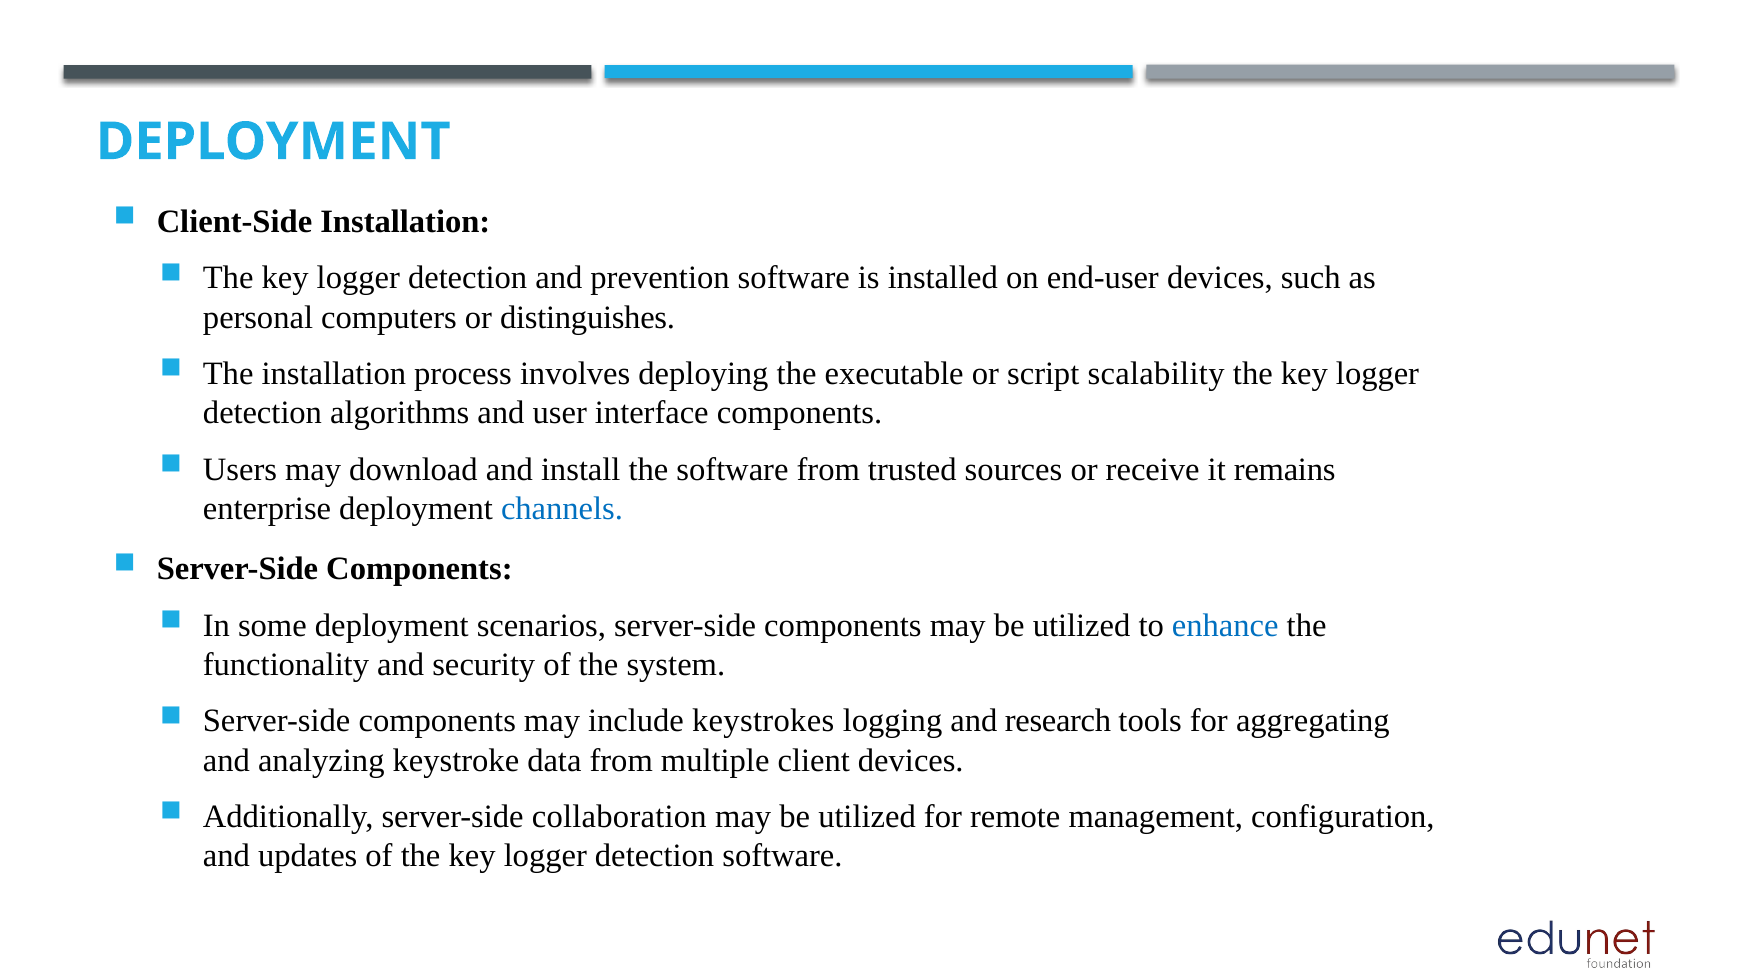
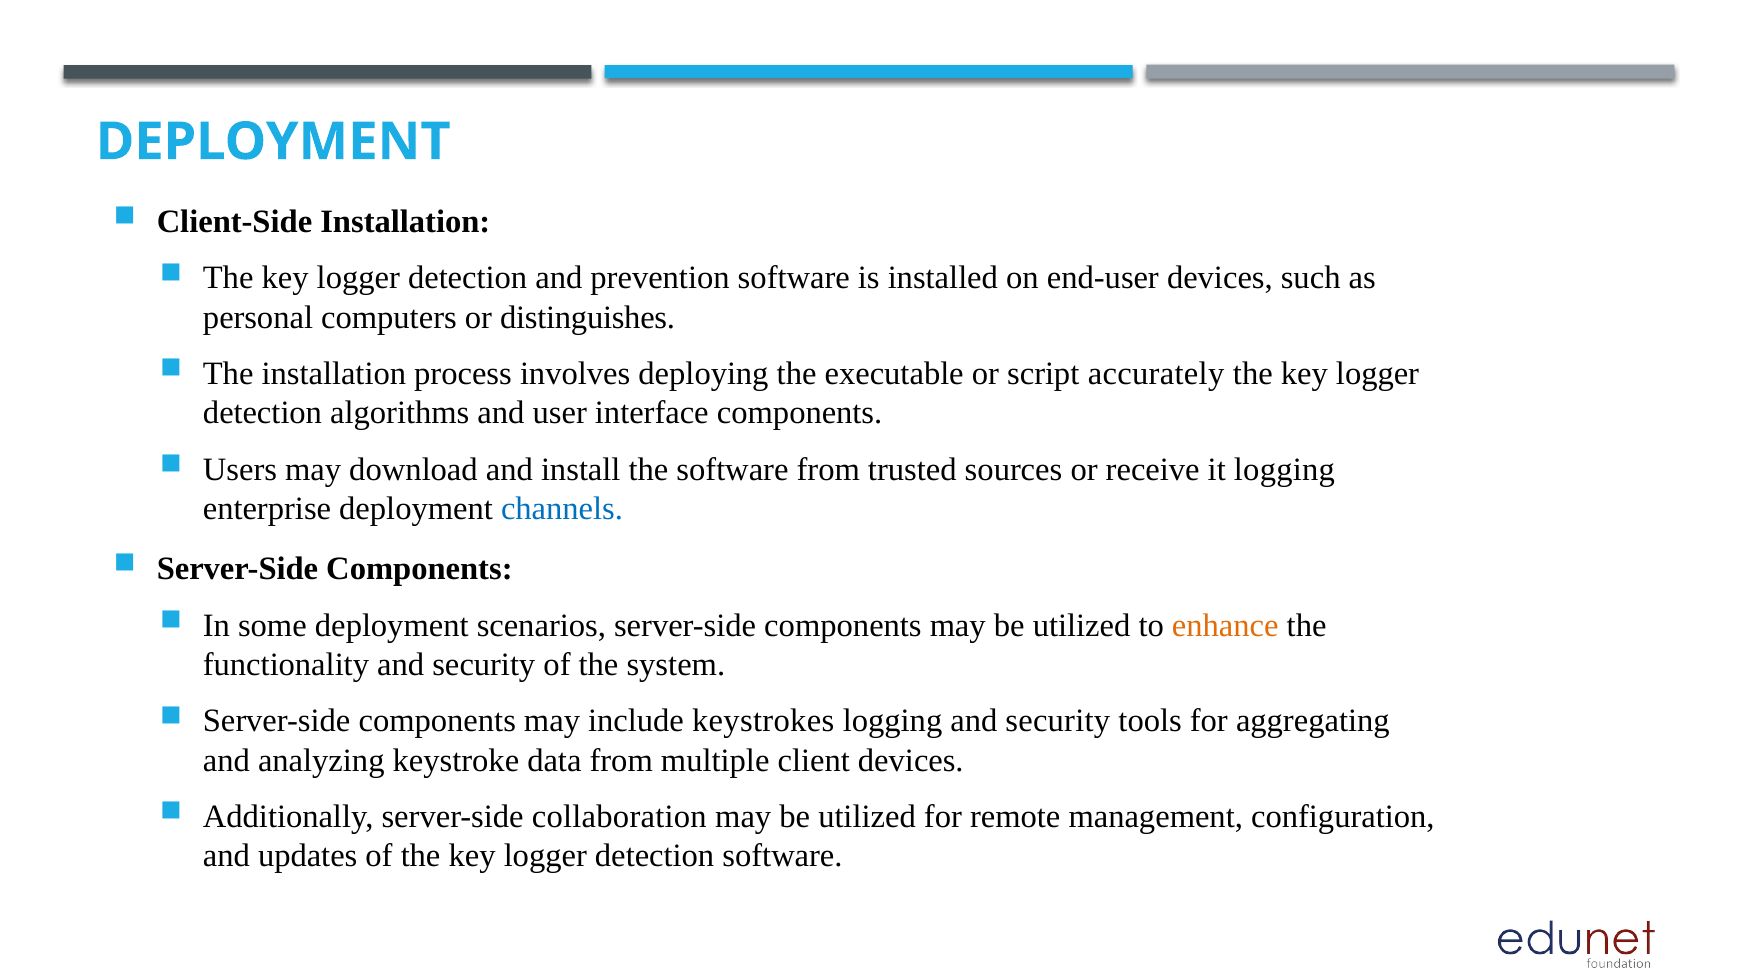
scalability: scalability -> accurately (1156, 374)
it remains: remains -> logging (1284, 469)
enhance colour: blue -> orange (1225, 625)
logging and research: research -> security (1058, 721)
